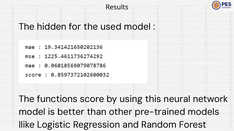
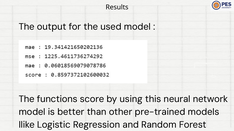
hidden: hidden -> output (52, 27)
